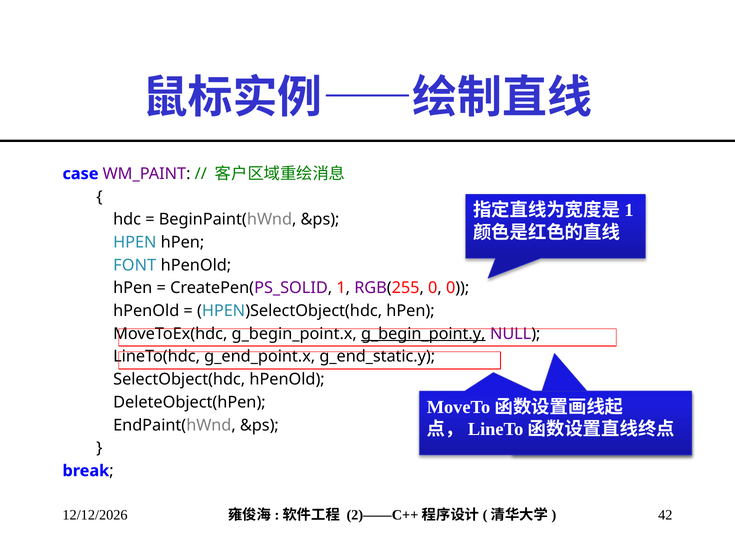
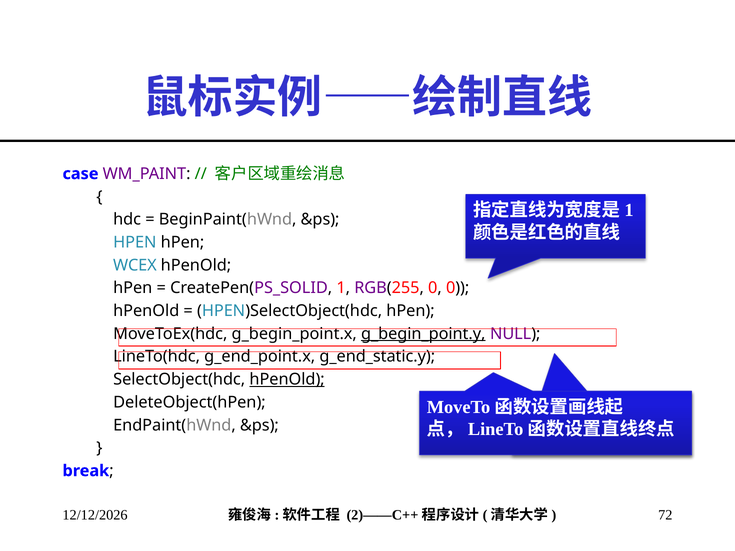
FONT: FONT -> WCEX (135, 265)
hPenOld underline: none -> present (287, 380)
42: 42 -> 72 (665, 516)
